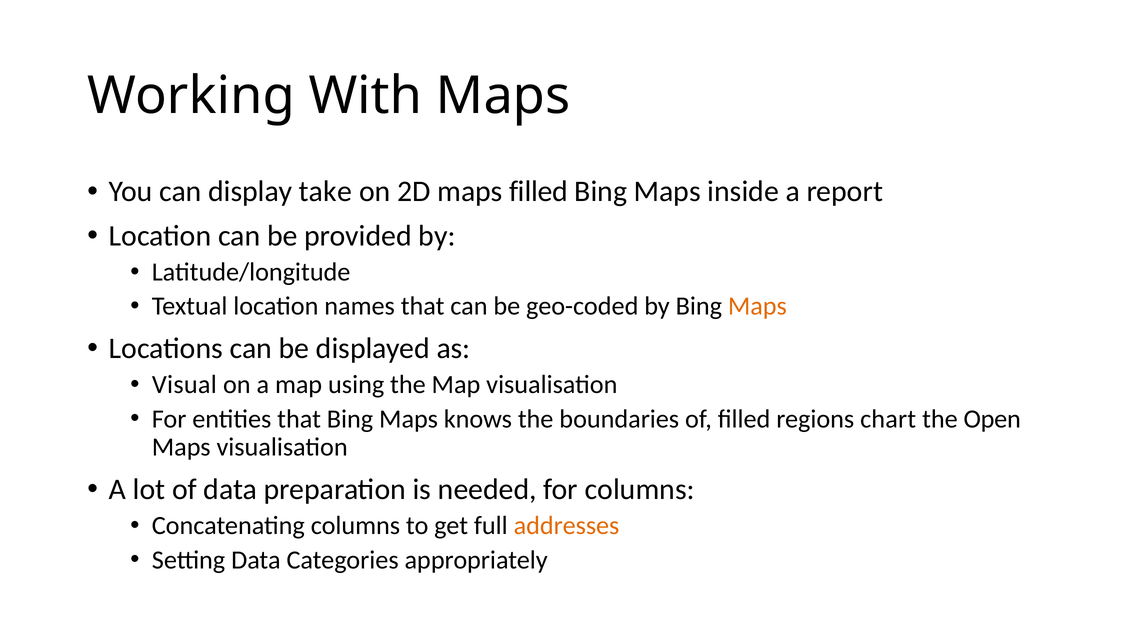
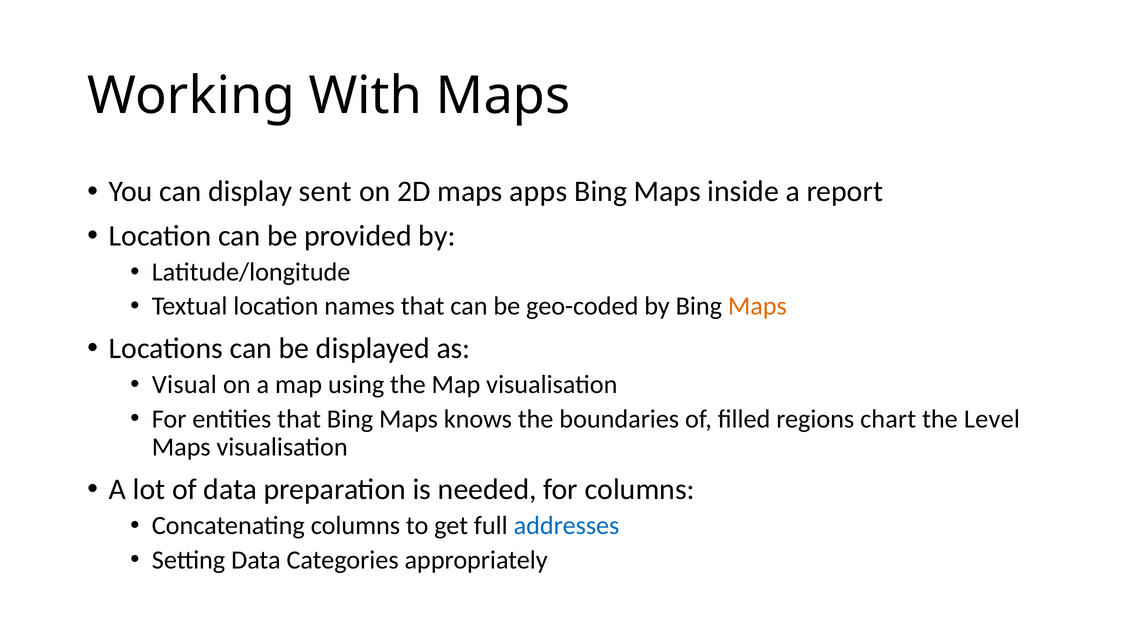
take: take -> sent (325, 192)
maps filled: filled -> apps (538, 192)
Open: Open -> Level (992, 419)
addresses colour: orange -> blue (567, 526)
